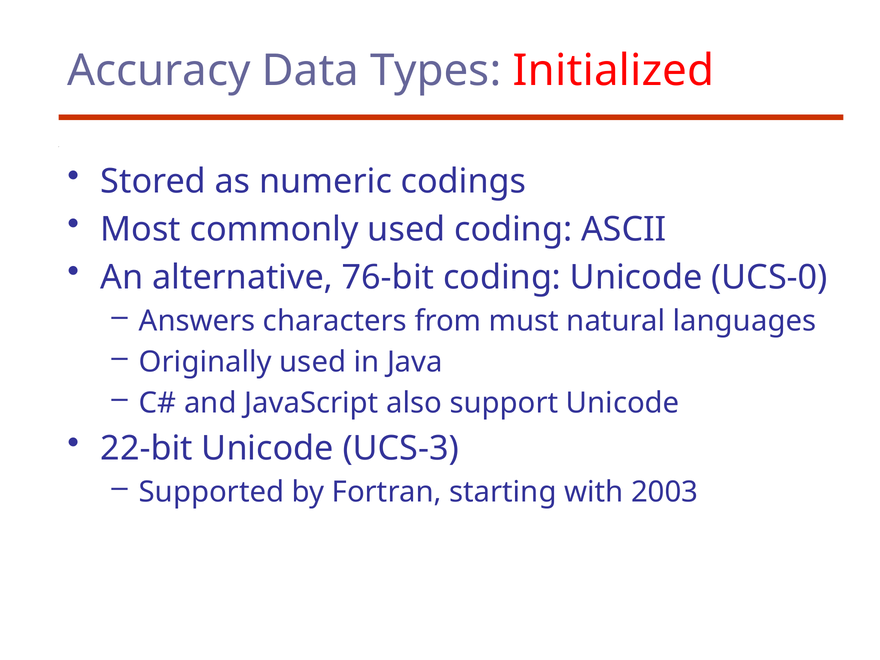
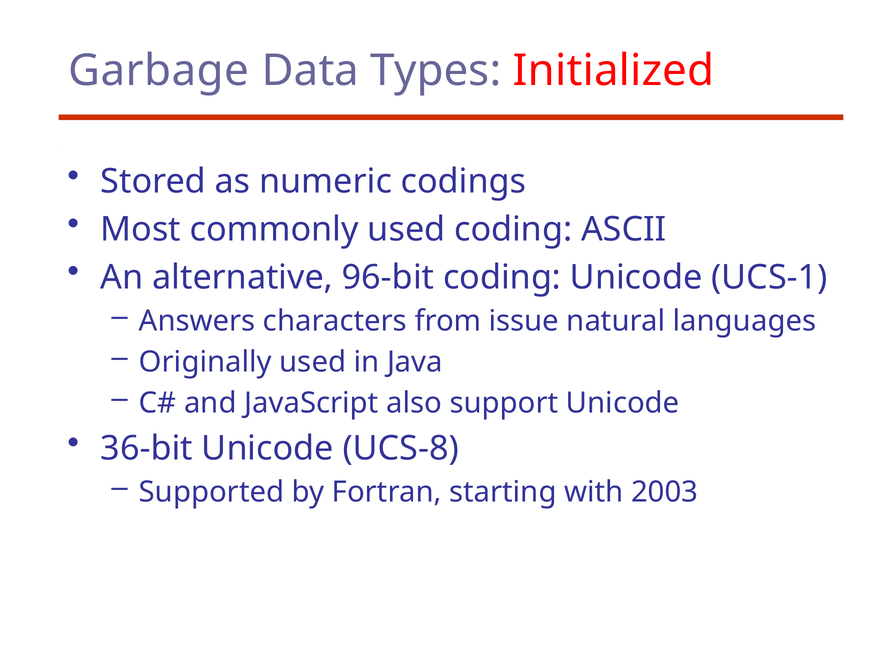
Accuracy: Accuracy -> Garbage (159, 71)
76-bit: 76-bit -> 96-bit (388, 277)
UCS-0: UCS-0 -> UCS-1 (769, 277)
must: must -> issue (524, 321)
22-bit: 22-bit -> 36-bit (147, 448)
UCS-3: UCS-3 -> UCS-8 (401, 448)
